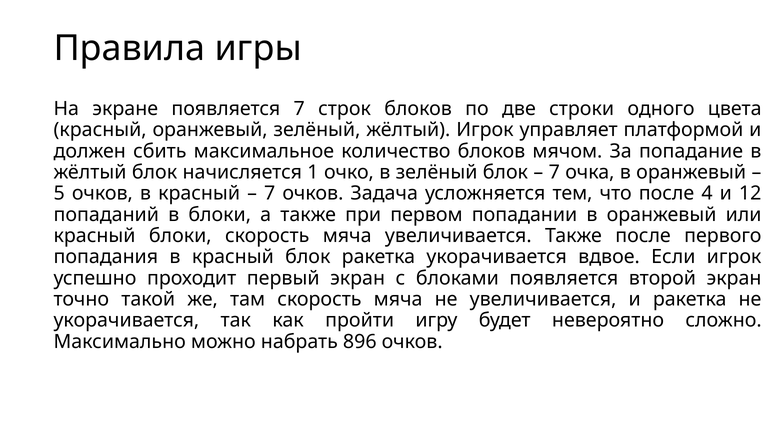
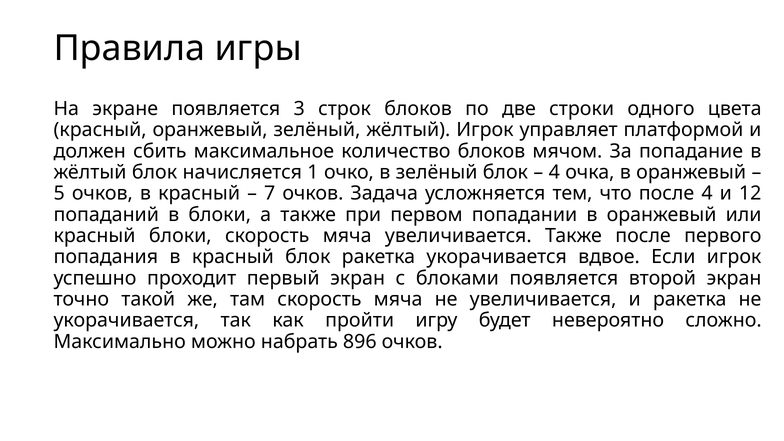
появляется 7: 7 -> 3 (299, 109)
7: 7 -> 4 (554, 172)
